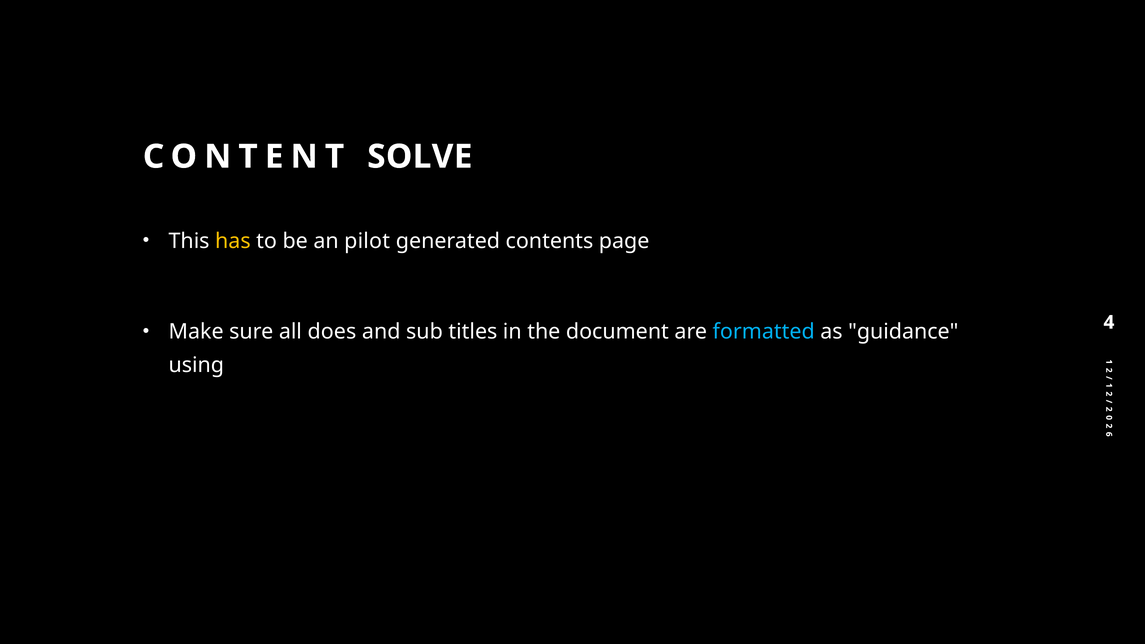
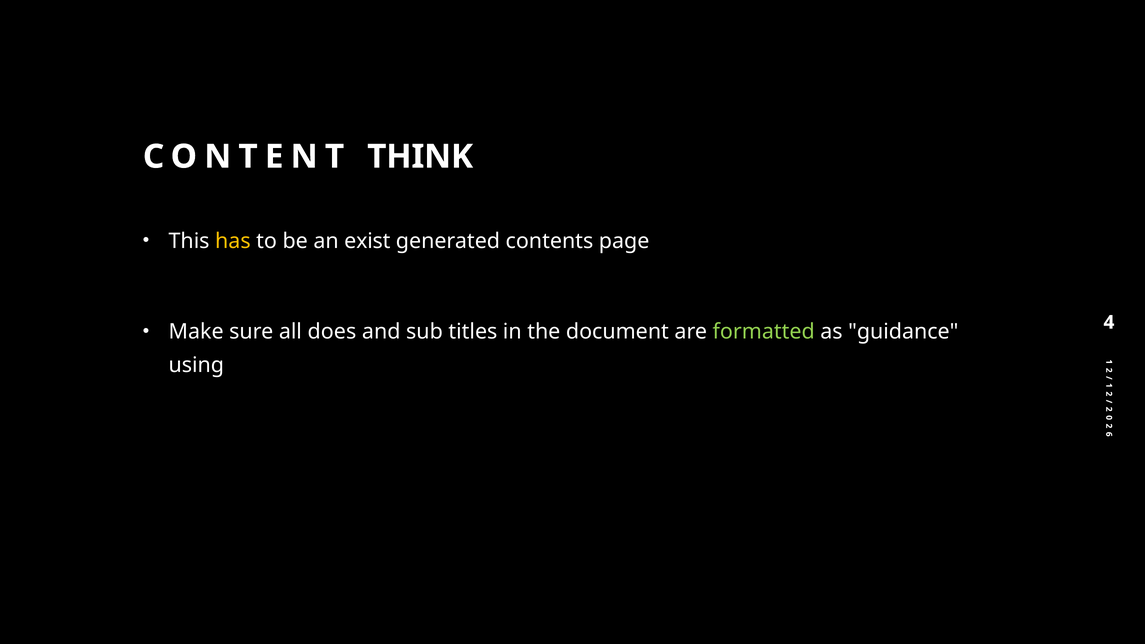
SOLVE: SOLVE -> THINK (420, 157)
pilot: pilot -> exist (367, 241)
formatted colour: light blue -> light green (764, 332)
